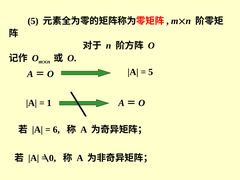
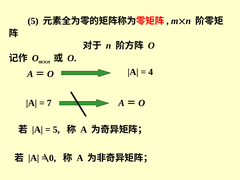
5: 5 -> 4 (151, 72)
1: 1 -> 7 (49, 103)
6: 6 -> 5 (56, 130)
